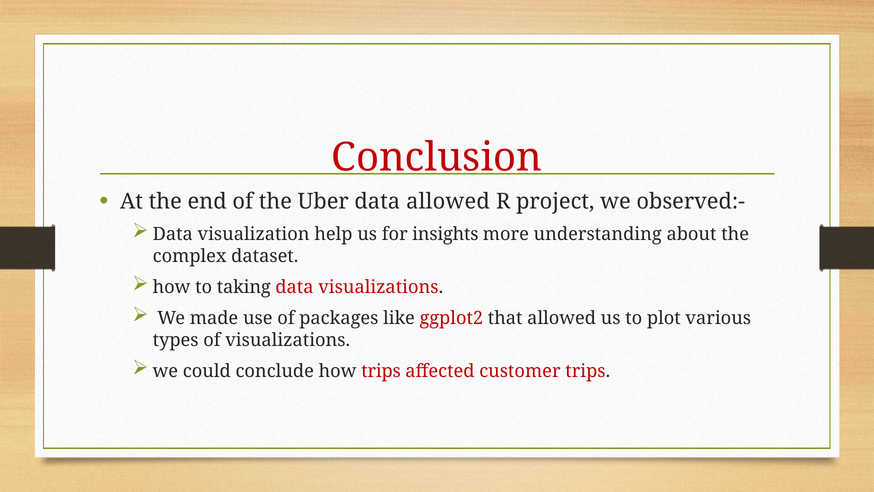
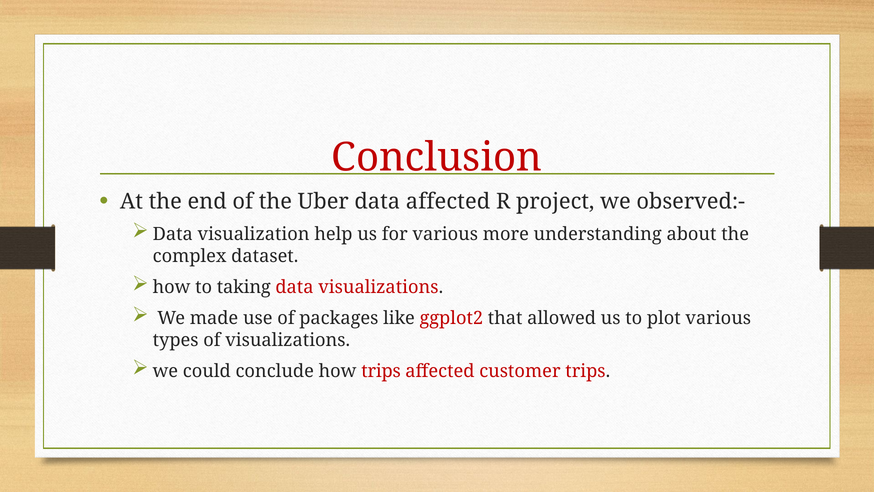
data allowed: allowed -> affected (448, 201)
for insights: insights -> various (445, 234)
